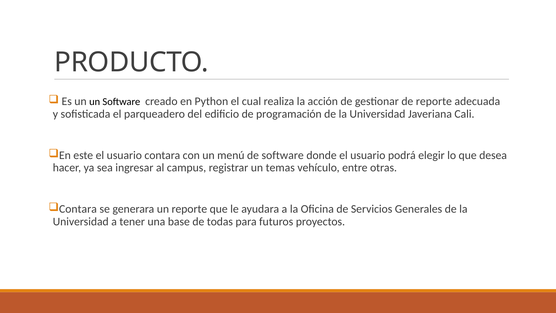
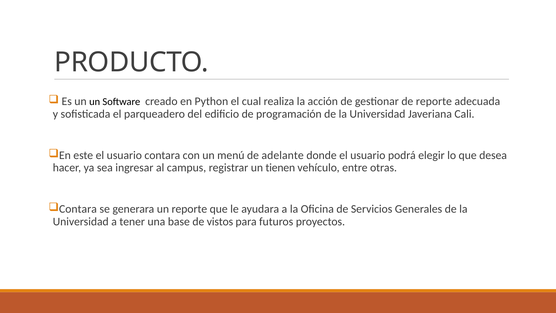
de software: software -> adelante (283, 155)
temas: temas -> tienen (280, 168)
todas: todas -> vistos (220, 221)
